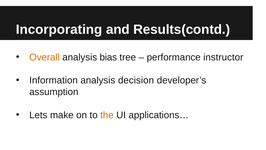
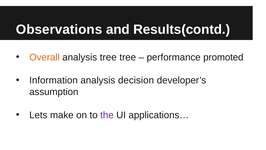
Incorporating: Incorporating -> Observations (59, 29)
analysis bias: bias -> tree (108, 57)
instructor: instructor -> promoted (223, 57)
the colour: orange -> purple (107, 115)
